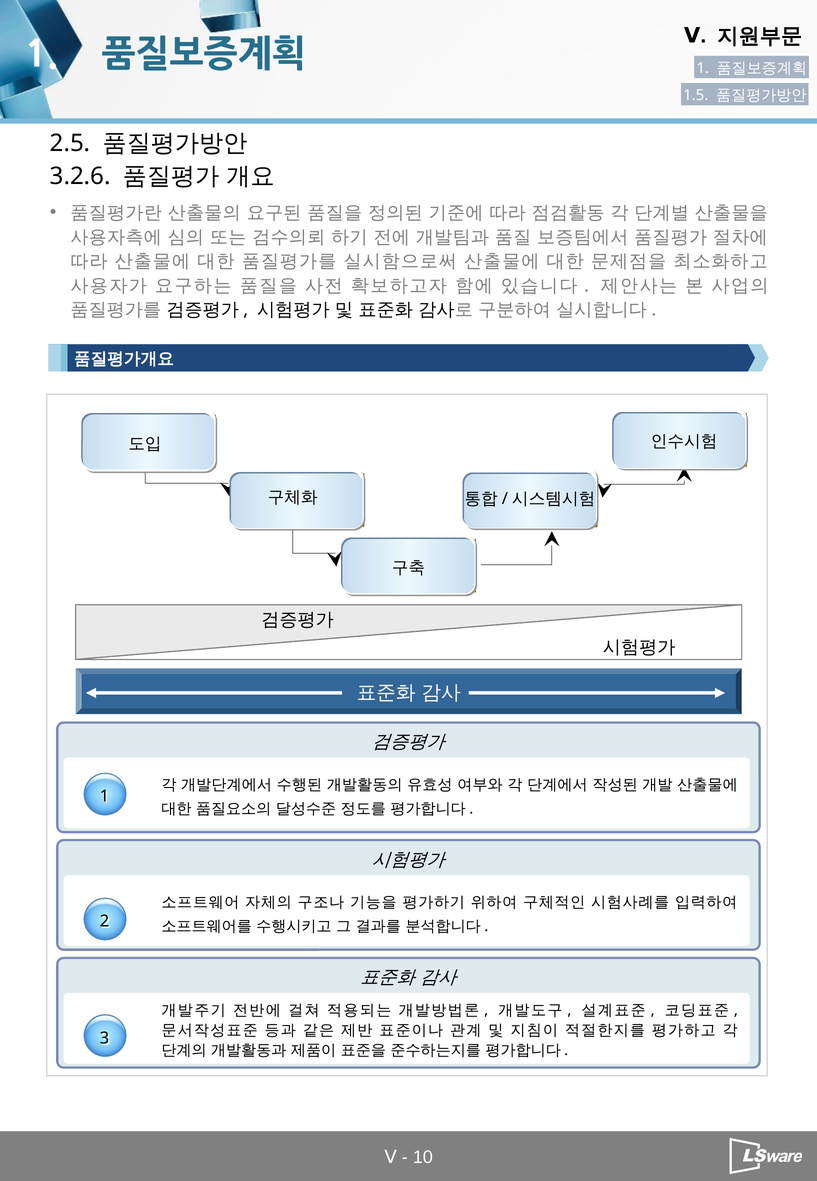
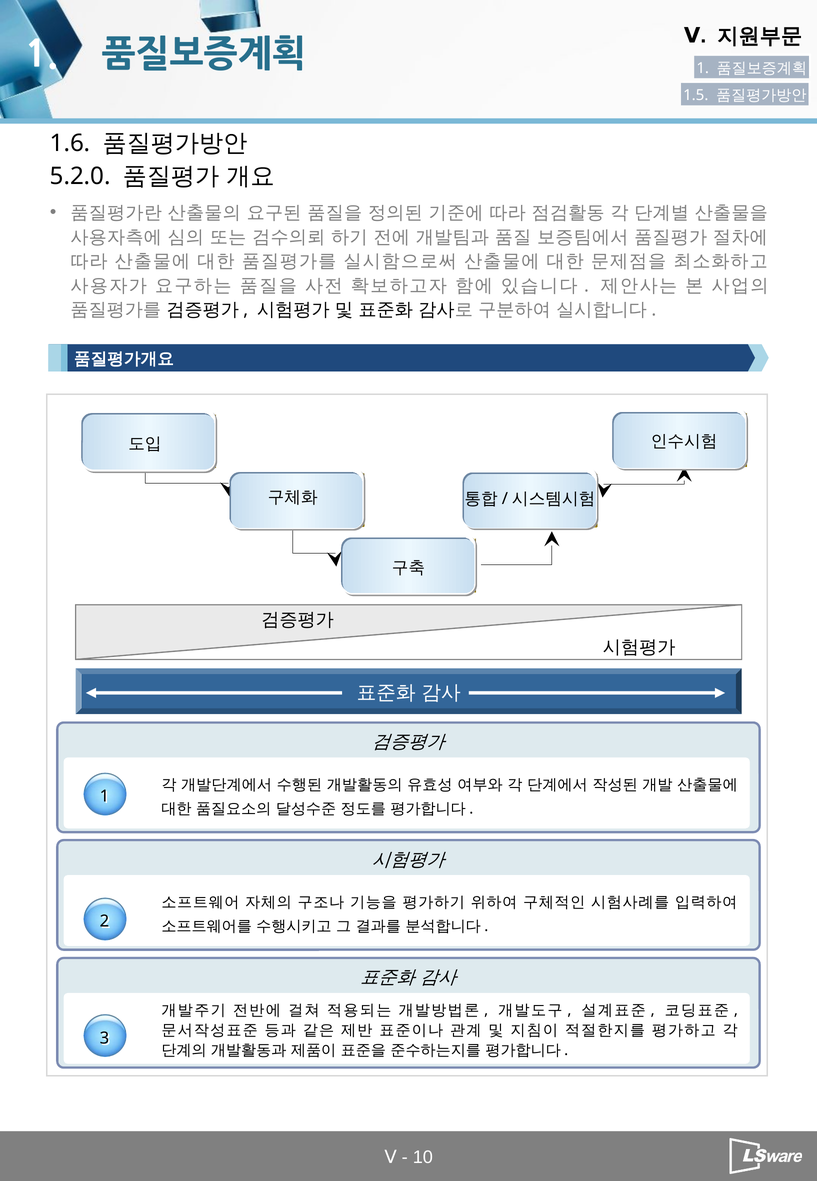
2.5: 2.5 -> 1.6 (70, 143)
3.2.6: 3.2.6 -> 5.2.0 (80, 176)
